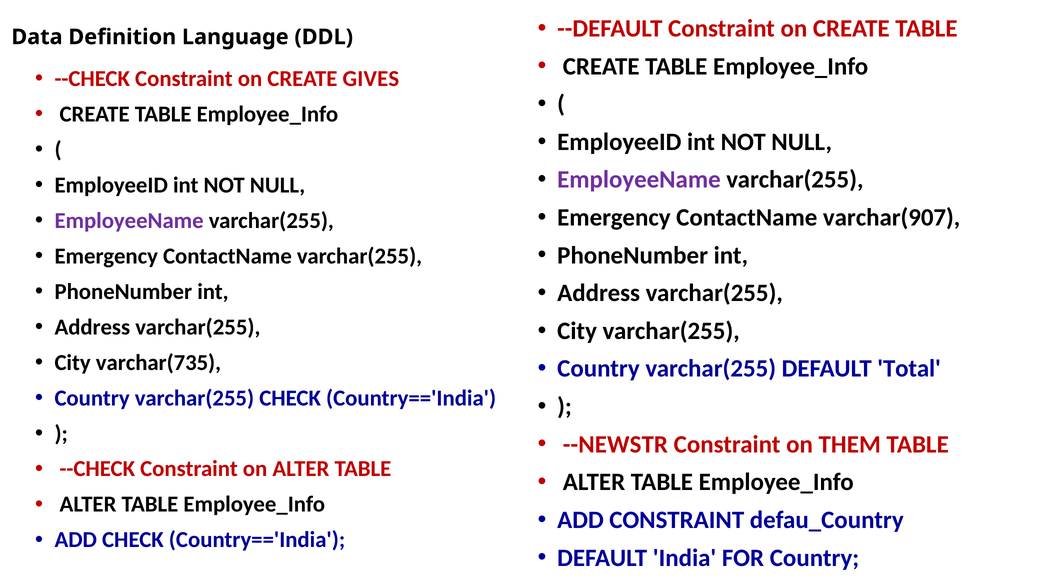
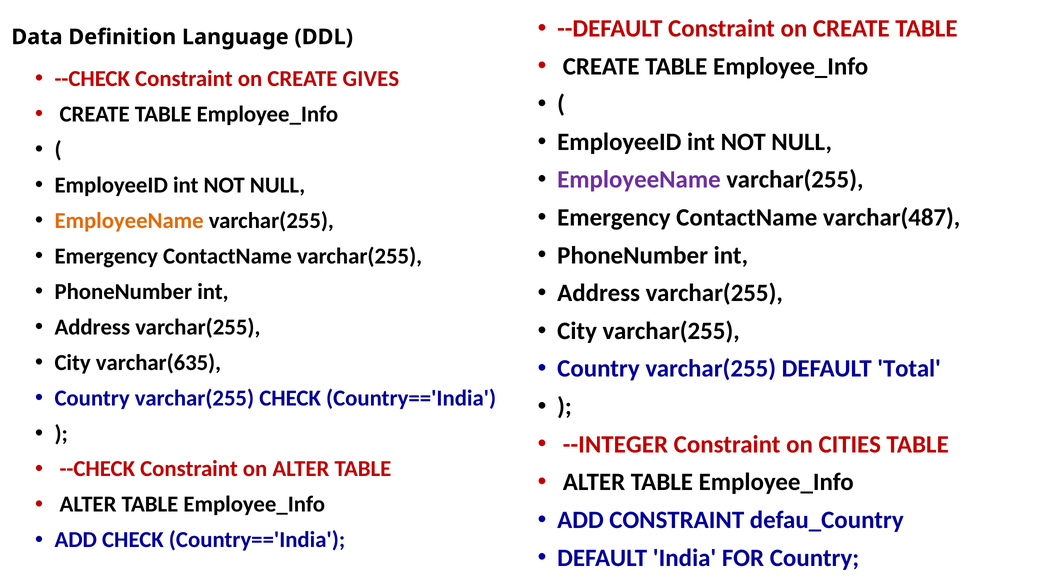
varchar(907: varchar(907 -> varchar(487 (892, 217)
EmployeeName colour: purple -> orange (129, 221)
varchar(735: varchar(735 -> varchar(635 (158, 362)
--NEWSTR: --NEWSTR -> --INTEGER (615, 444)
THEM: THEM -> CITIES (850, 444)
